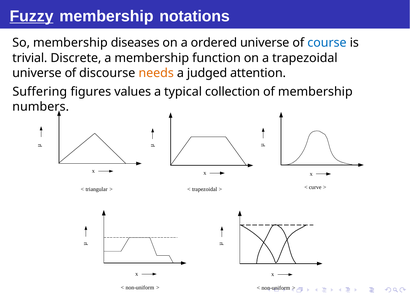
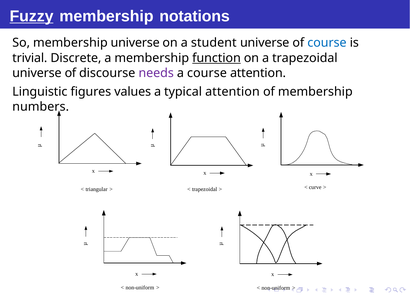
membership diseases: diseases -> universe (135, 43)
ordered: ordered -> student (214, 43)
function underline: none -> present (216, 58)
needs colour: orange -> purple (156, 73)
a judged: judged -> course (207, 73)
Suffering: Suffering -> Linguistic (40, 92)
typical collection: collection -> attention (232, 92)
